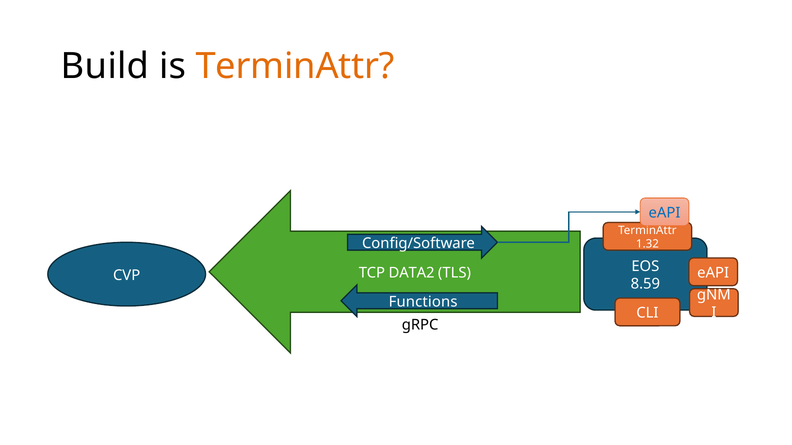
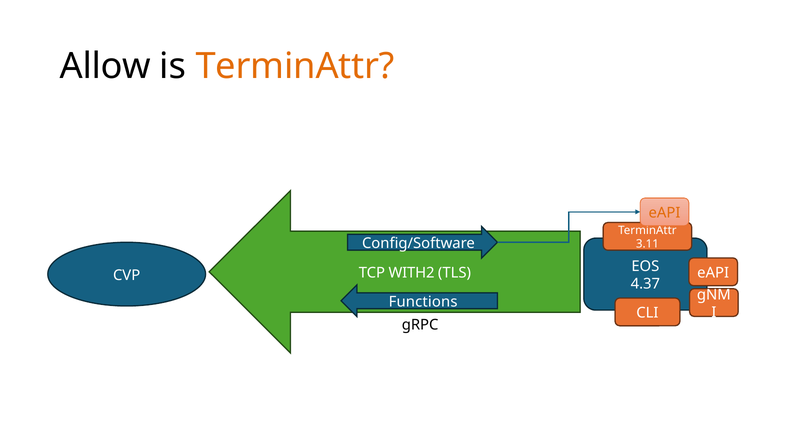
Build: Build -> Allow (105, 67)
eAPI colour: blue -> orange (665, 213)
1.32: 1.32 -> 3.11 (647, 244)
DATA2: DATA2 -> WITH2 (412, 273)
8.59: 8.59 -> 4.37 (645, 284)
